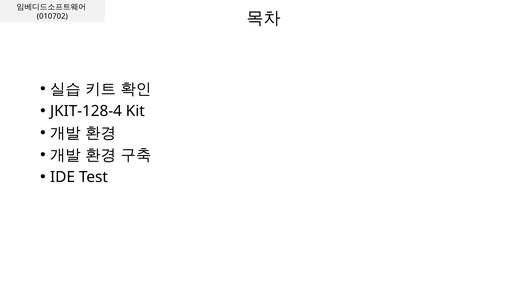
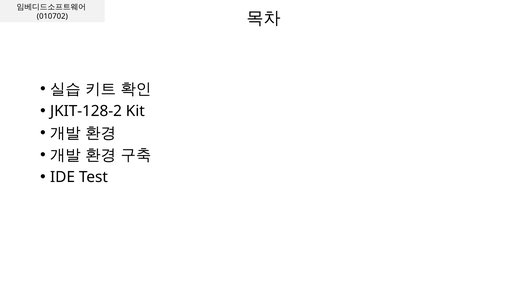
JKIT-128-4: JKIT-128-4 -> JKIT-128-2 (86, 111)
